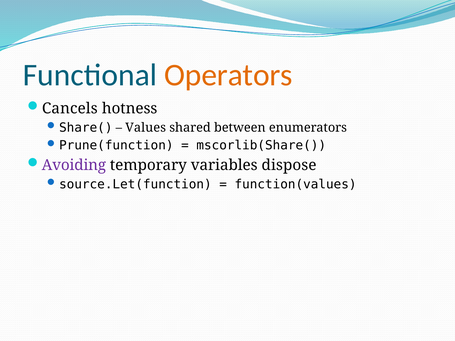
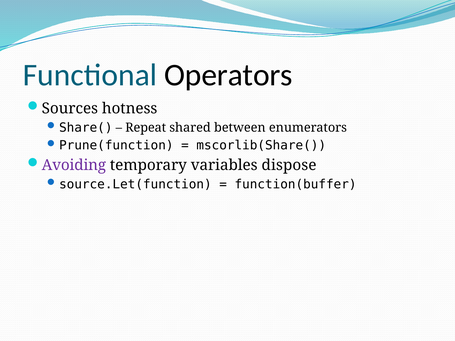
Operators colour: orange -> black (228, 75)
Cancels: Cancels -> Sources (70, 109)
Values: Values -> Repeat (146, 128)
function(values: function(values -> function(buffer (296, 184)
